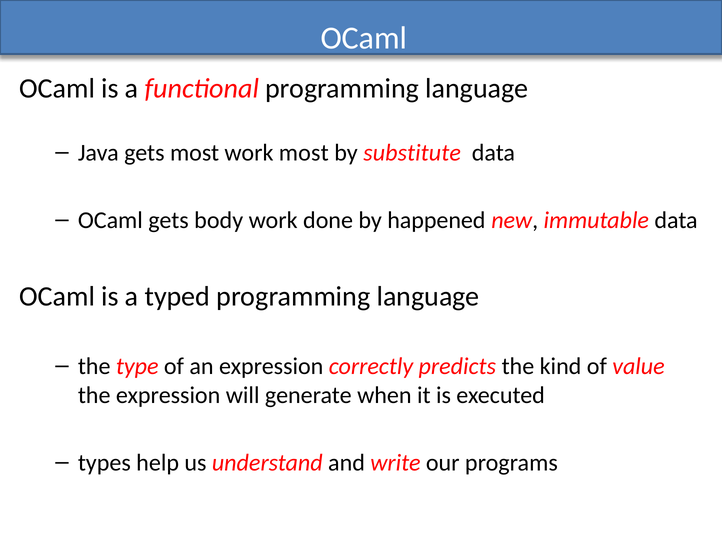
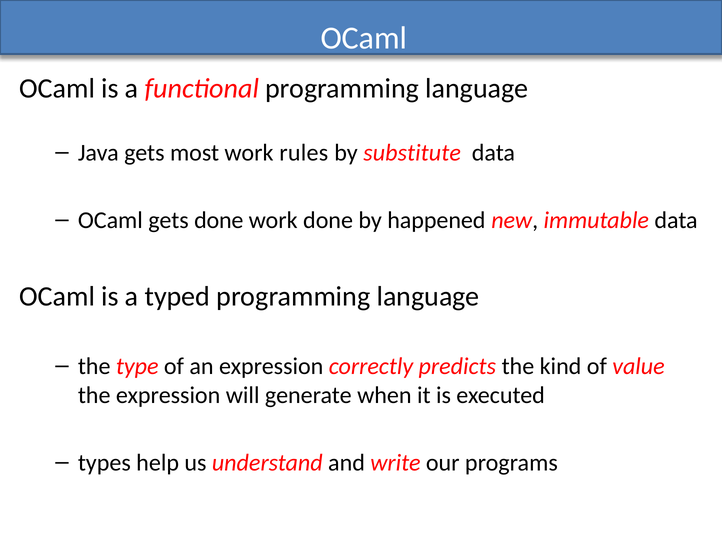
work most: most -> rules (304, 152)
gets body: body -> done (219, 220)
